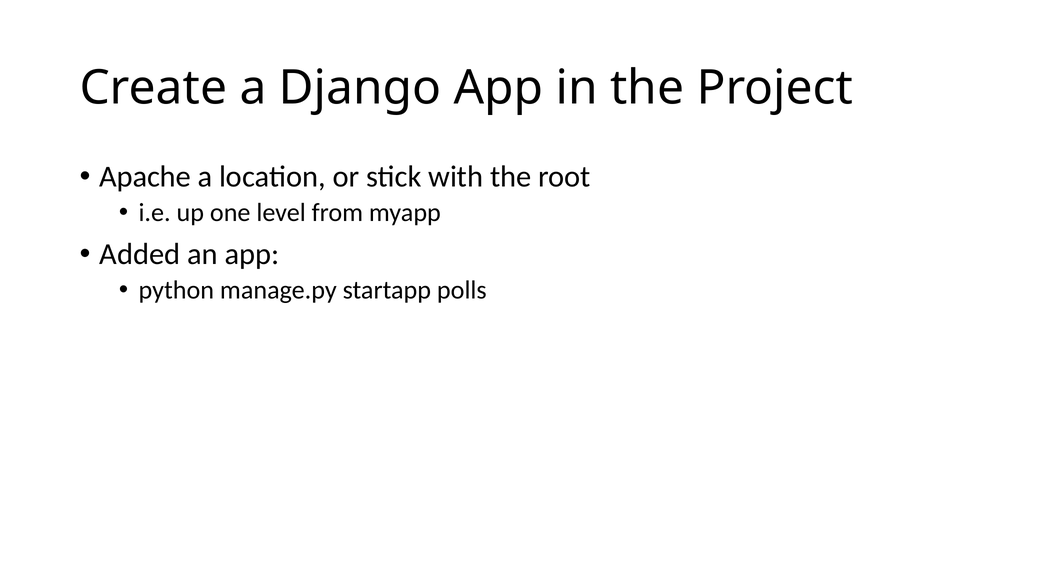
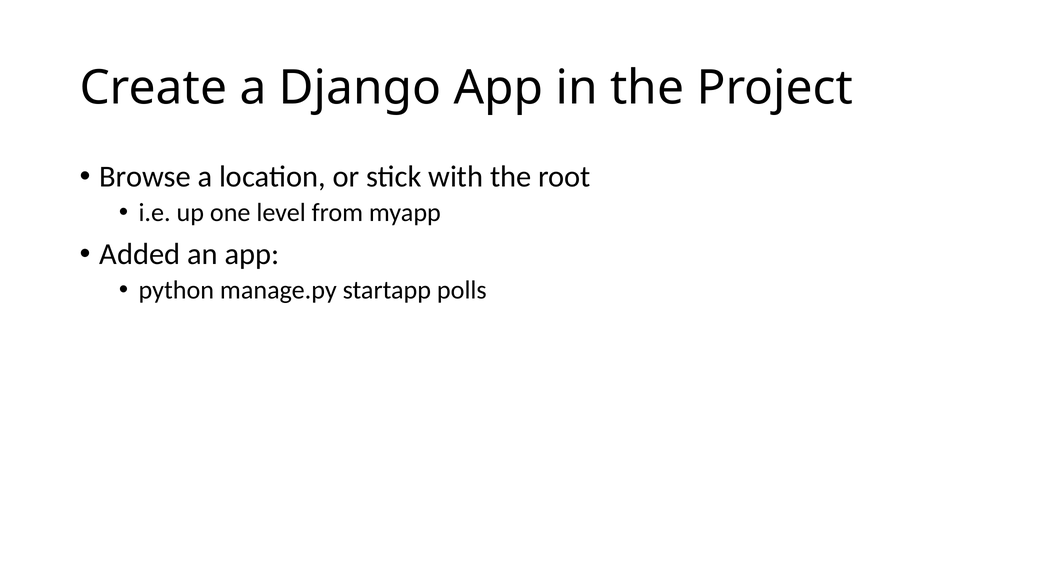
Apache: Apache -> Browse (145, 177)
